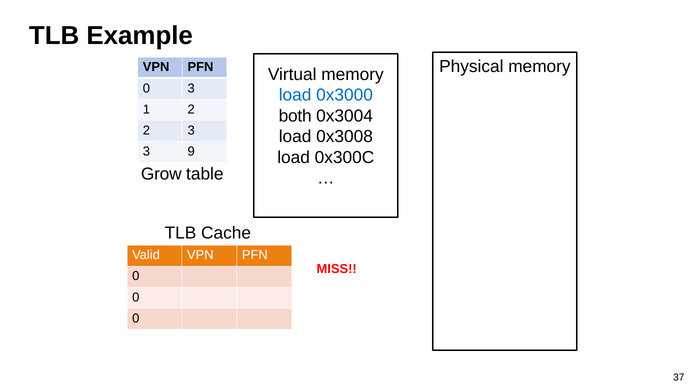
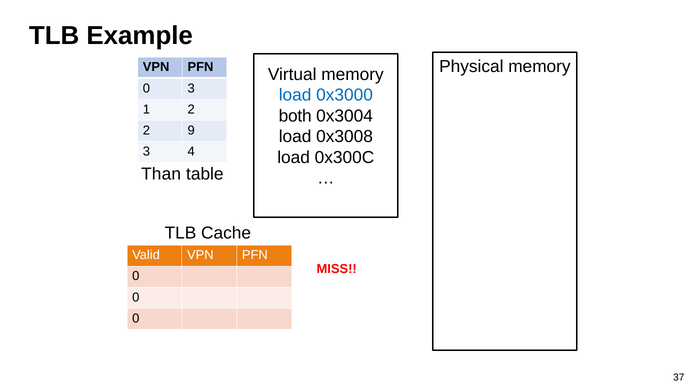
2 3: 3 -> 9 (191, 130)
9: 9 -> 4 (191, 151)
Grow: Grow -> Than (161, 174)
